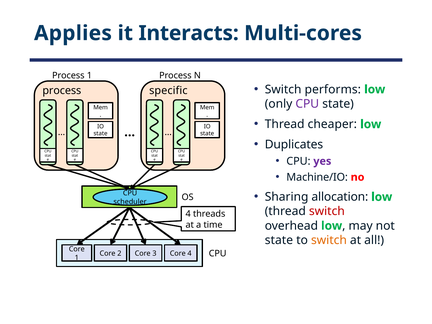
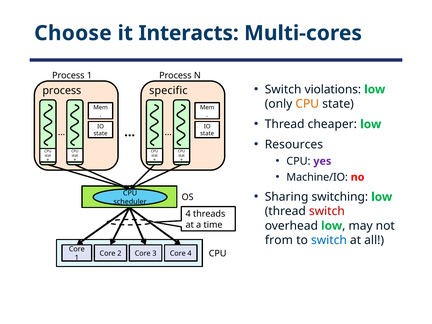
Applies: Applies -> Choose (73, 33)
performs: performs -> violations (333, 89)
CPU colour: purple -> orange (307, 104)
Duplicates: Duplicates -> Resources (294, 145)
allocation: allocation -> switching (340, 197)
state: state -> from (279, 240)
switch colour: orange -> blue (329, 240)
